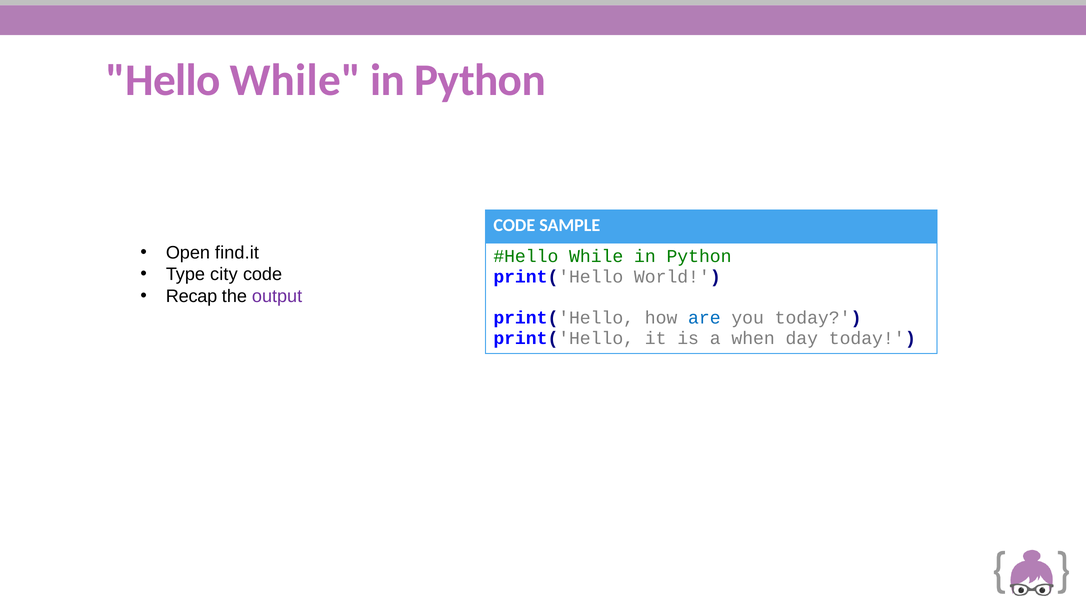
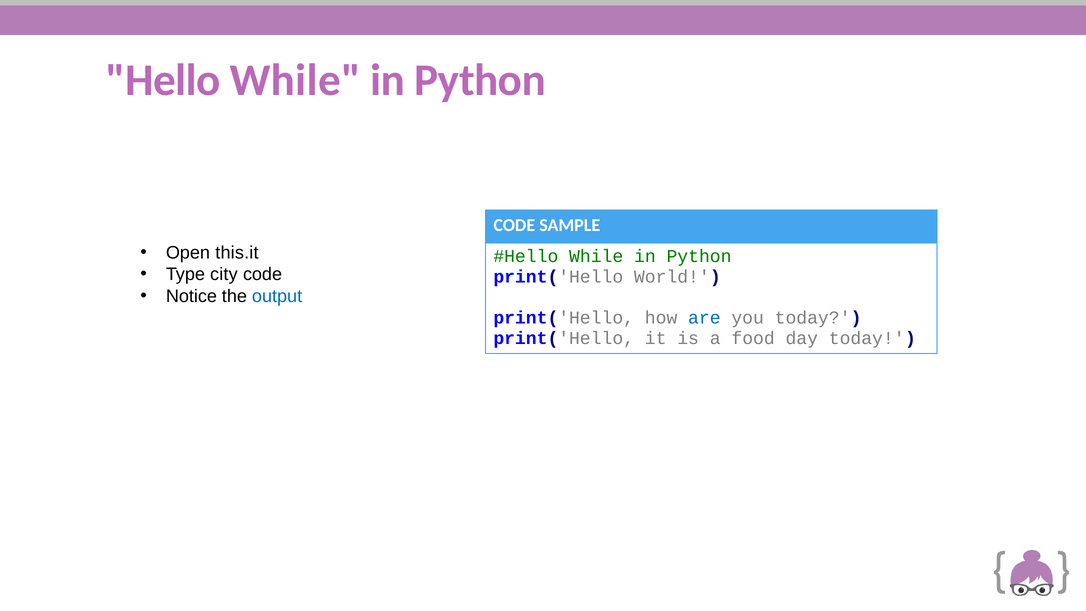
find.it: find.it -> this.it (237, 253)
Recap: Recap -> Notice (191, 296)
output colour: purple -> blue (277, 296)
when: when -> food (753, 338)
